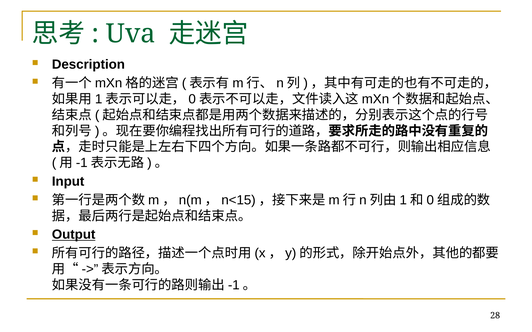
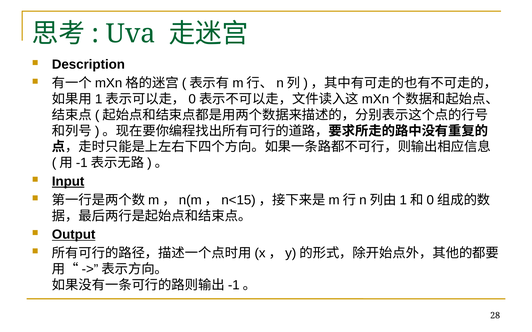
Input underline: none -> present (68, 182)
